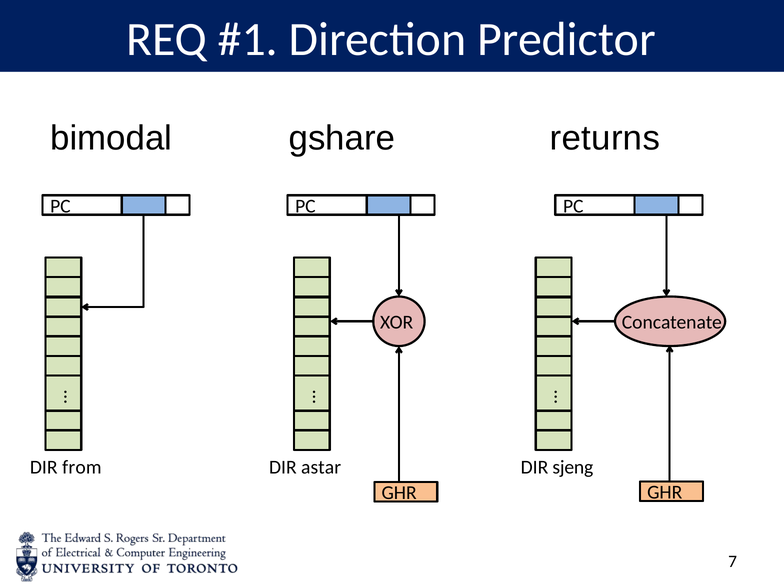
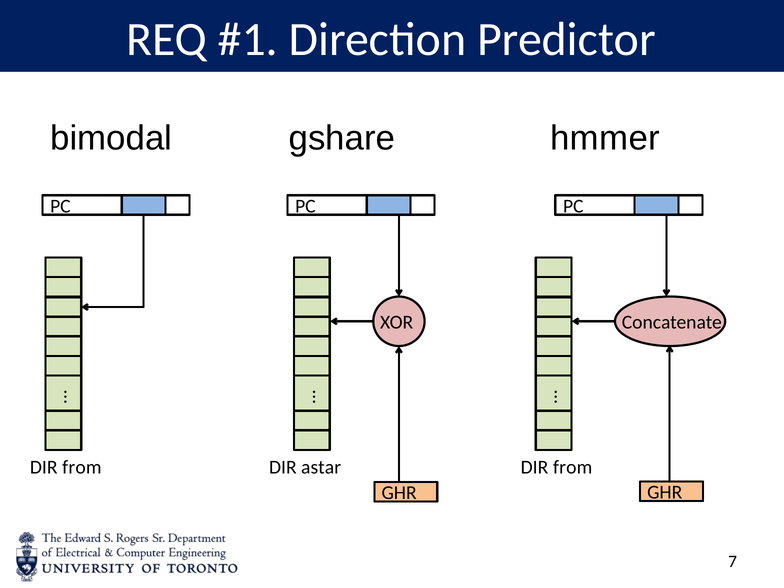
returns: returns -> hmmer (605, 138)
sjeng: sjeng -> from (573, 467)
